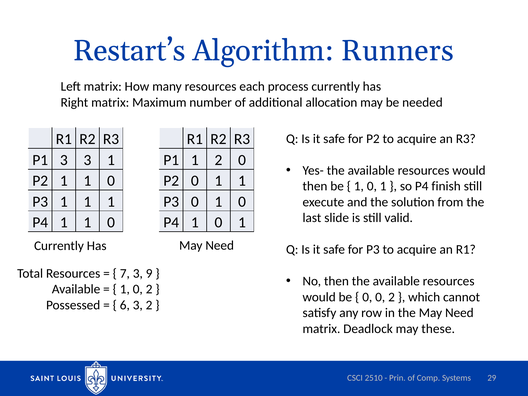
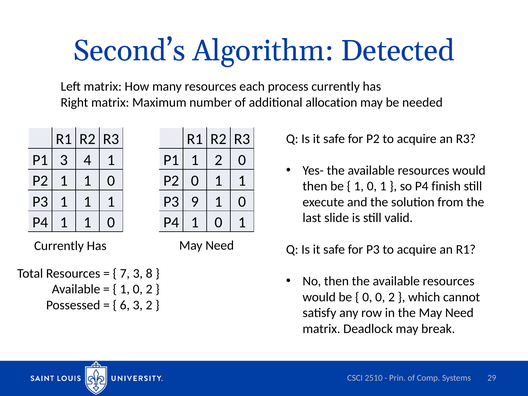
Restart’s: Restart’s -> Second’s (129, 51)
Runners: Runners -> Detected (398, 51)
3 3: 3 -> 4 (87, 160)
P3 0: 0 -> 9 (195, 202)
9: 9 -> 8 (149, 273)
these: these -> break (438, 329)
